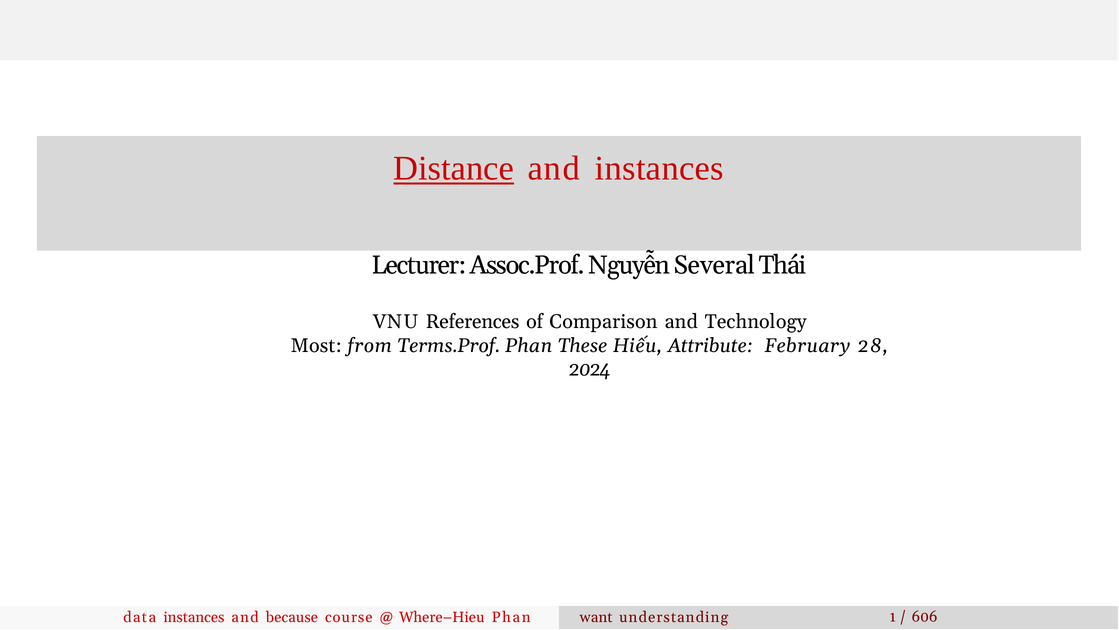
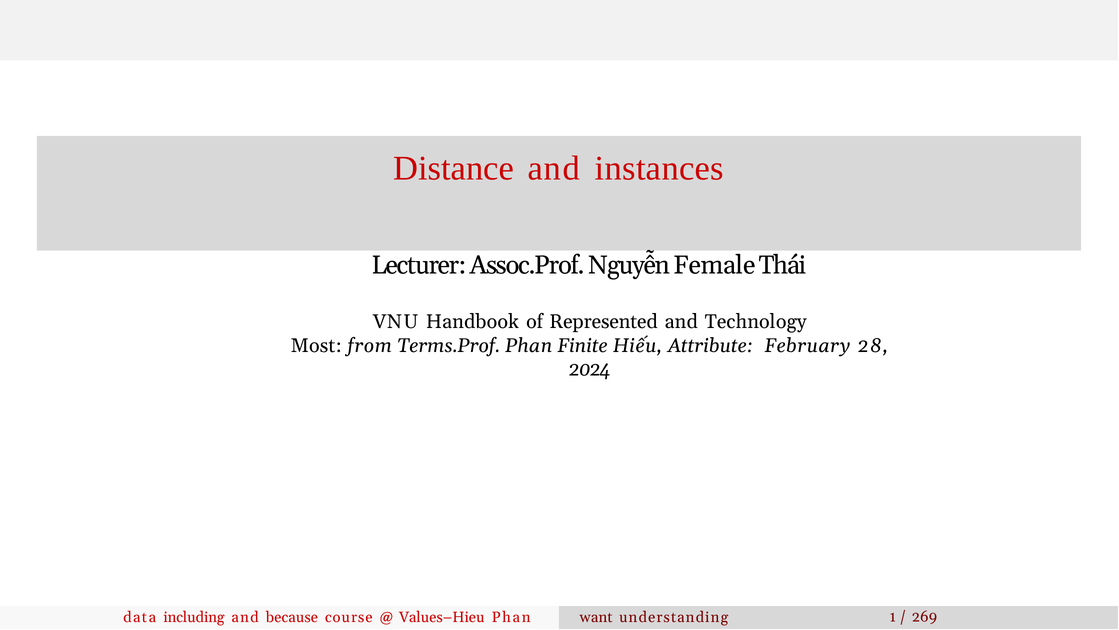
Distance underline: present -> none (454, 168)
Several: Several -> Female (714, 265)
References: References -> Handbook (472, 322)
Comparison: Comparison -> Represented (604, 322)
These: These -> Finite (583, 345)
data instances: instances -> including (194, 617)
Where–Hieu: Where–Hieu -> Values–Hieu (442, 617)
606: 606 -> 269 (924, 617)
